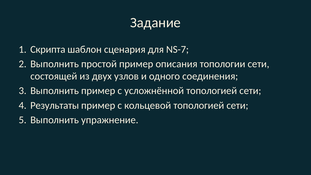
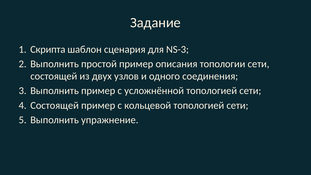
NS-7: NS-7 -> NS-3 (177, 49)
Результаты: Результаты -> Состоящей (55, 105)
